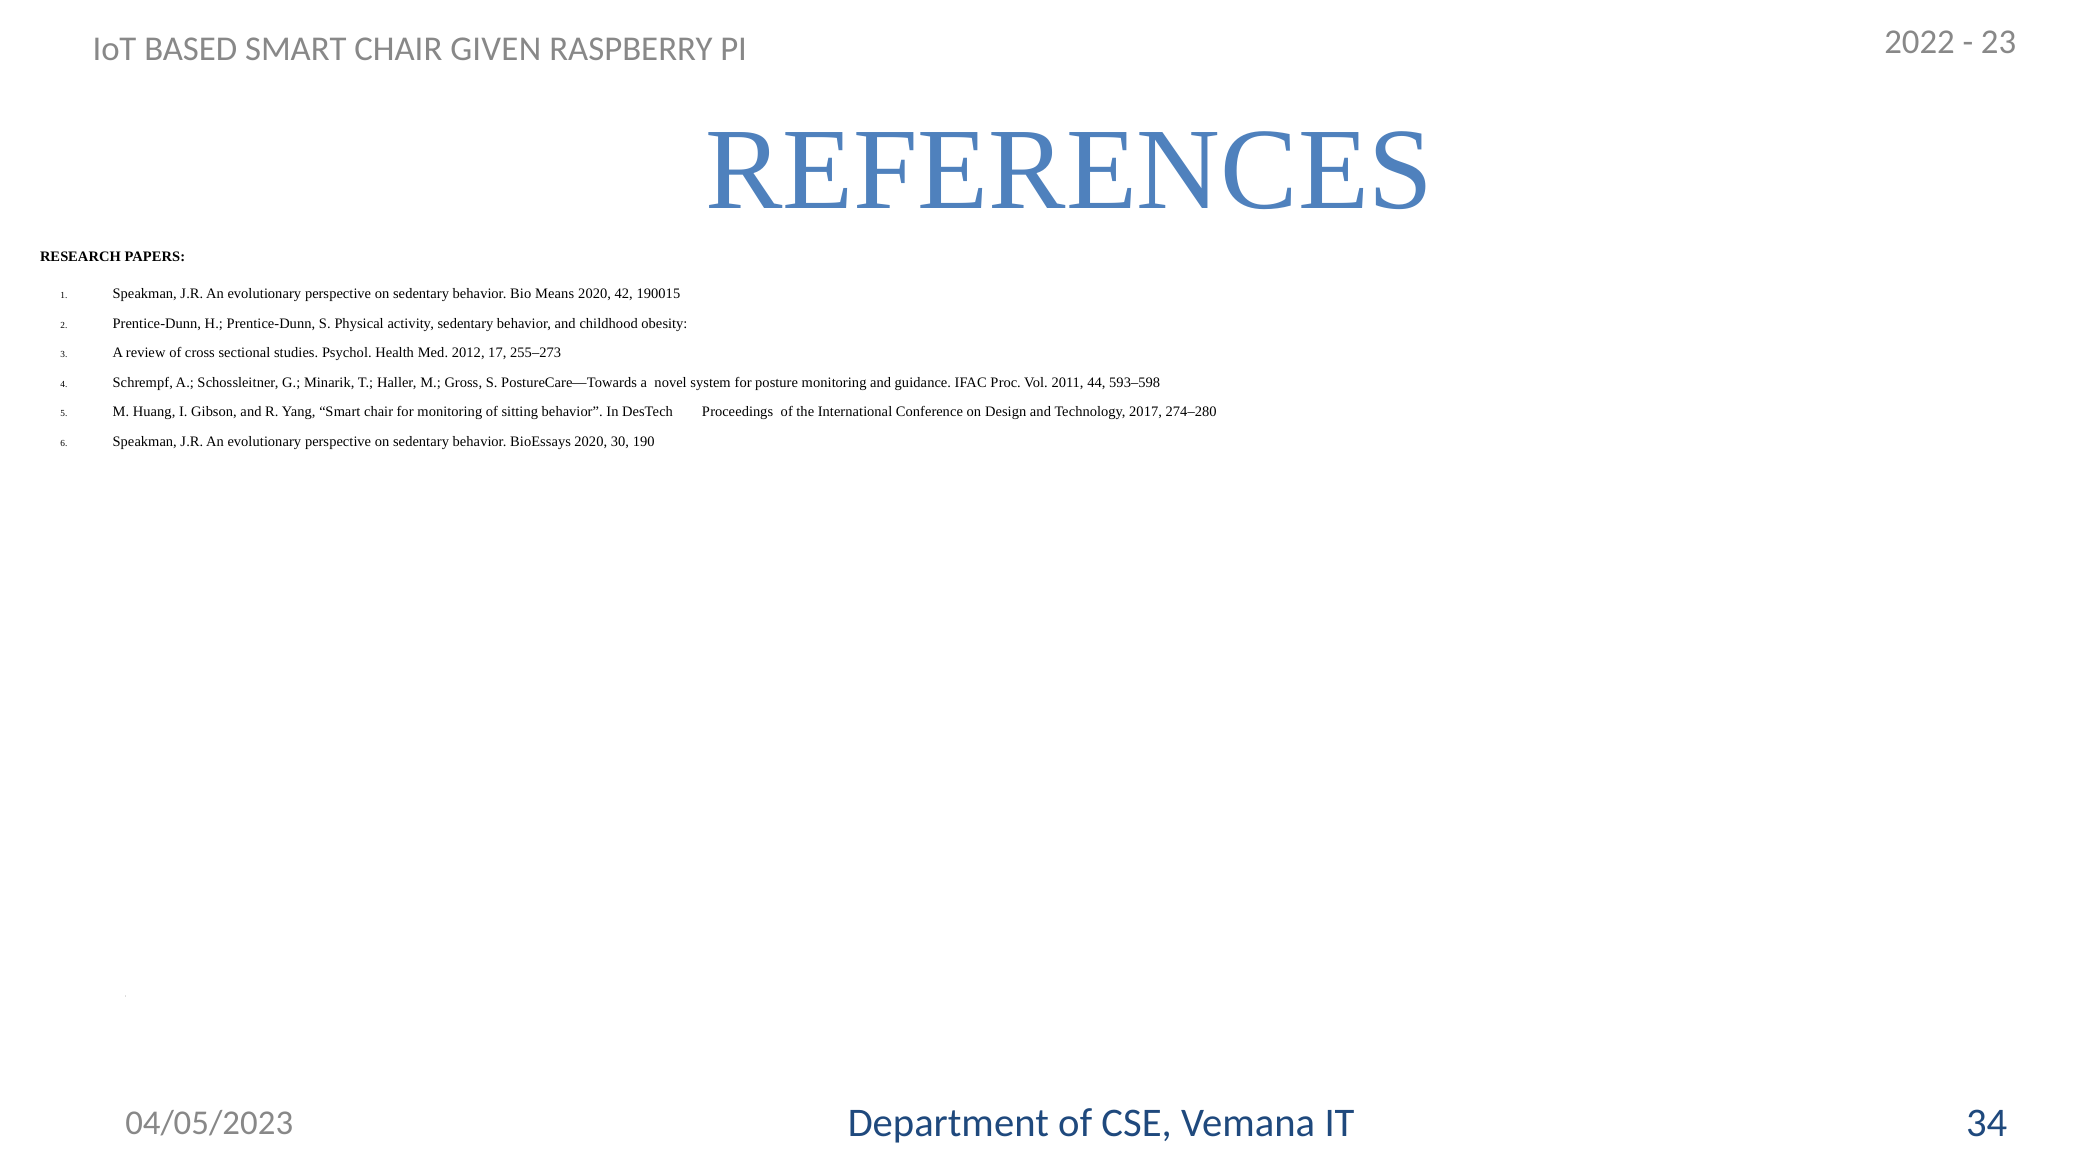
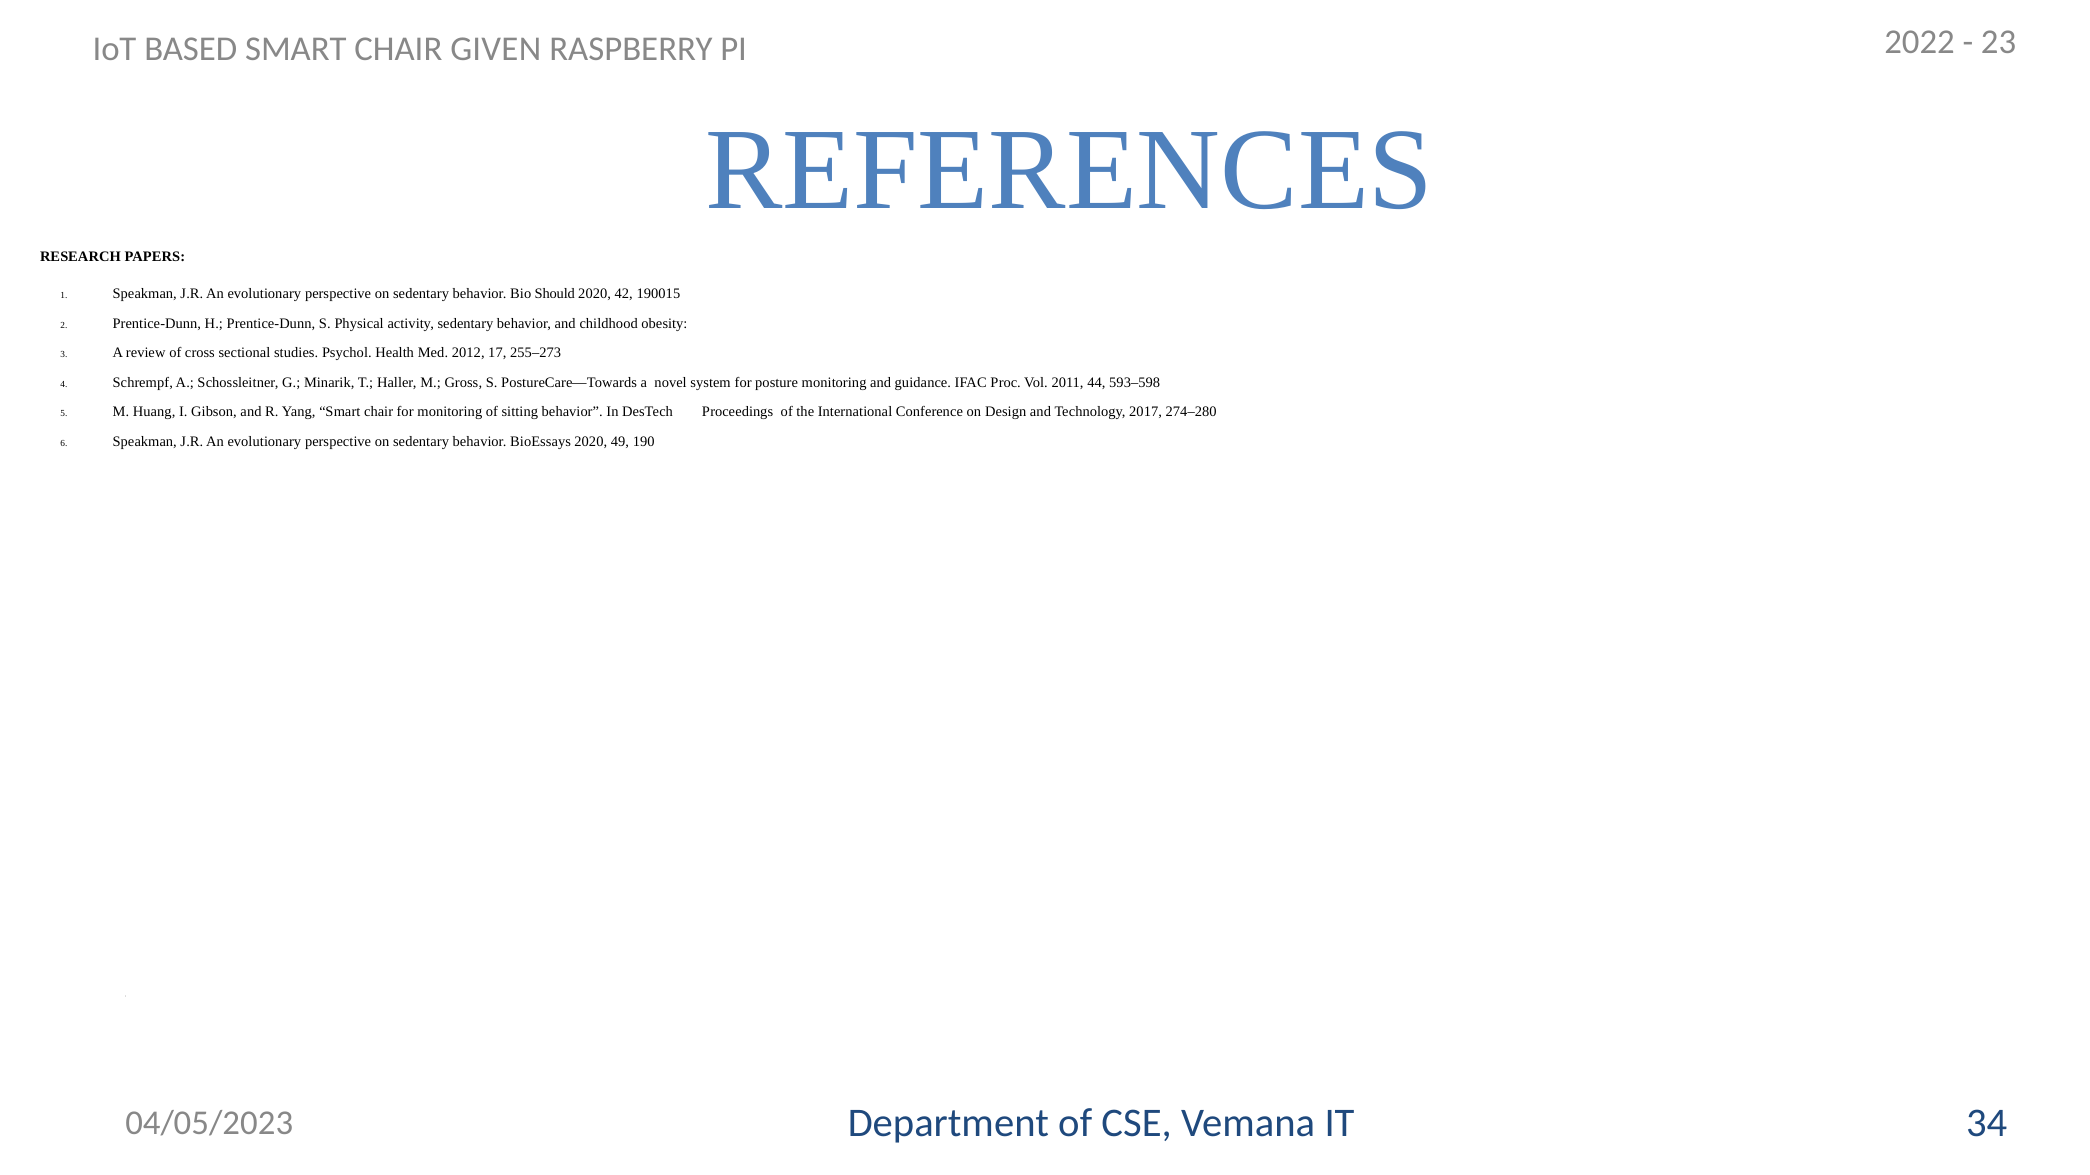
Means: Means -> Should (555, 294)
30: 30 -> 49 (620, 442)
